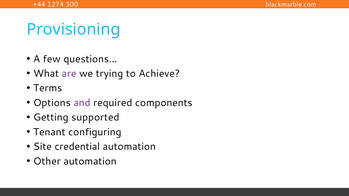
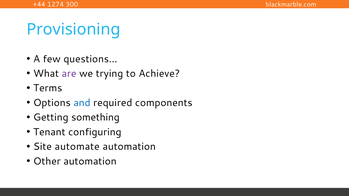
and colour: purple -> blue (82, 103)
supported: supported -> something (95, 118)
credential: credential -> automate (77, 147)
